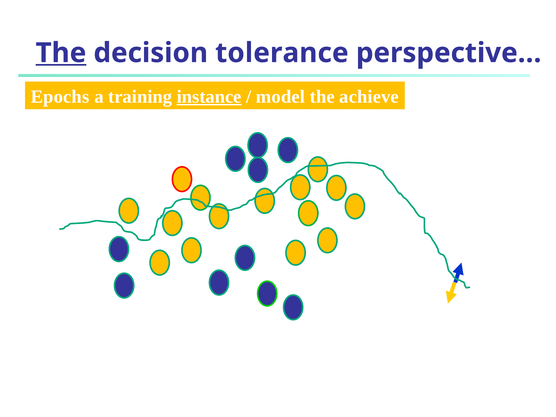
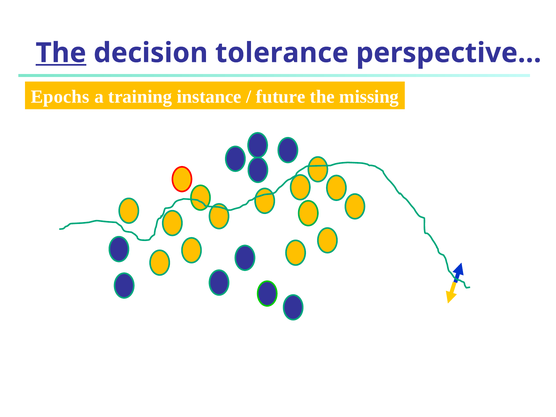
instance underline: present -> none (209, 97)
model: model -> future (281, 97)
achieve: achieve -> missing (369, 97)
